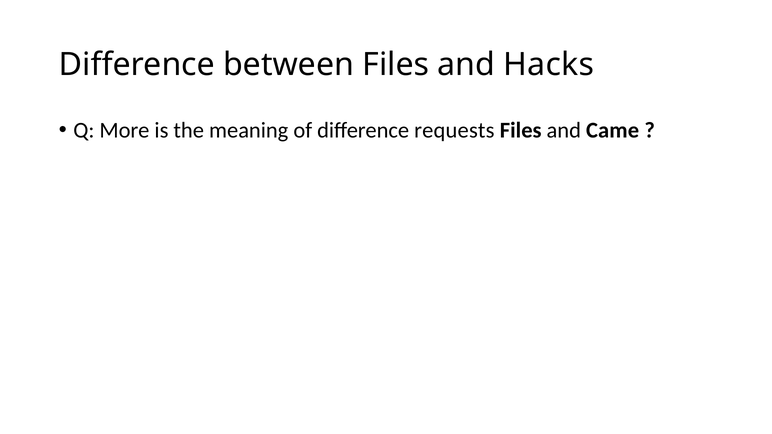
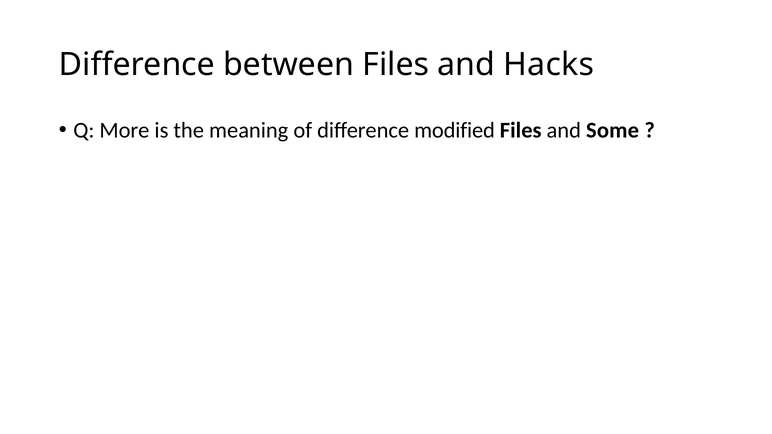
requests: requests -> modified (455, 131)
Came: Came -> Some (613, 131)
